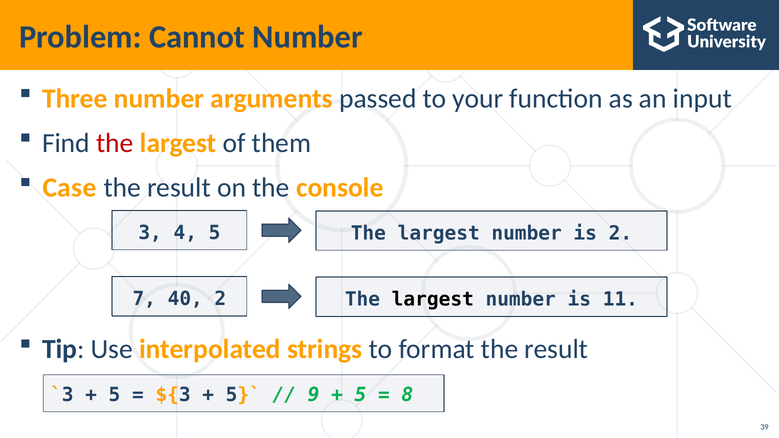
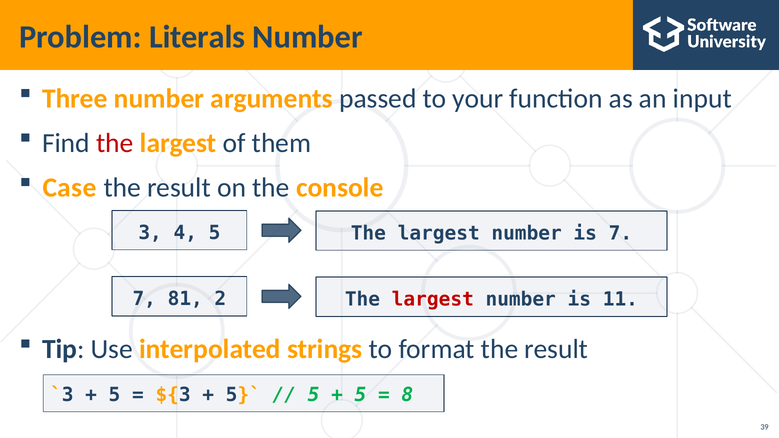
Cannot: Cannot -> Literals (197, 37)
is 2: 2 -> 7 (620, 233)
40: 40 -> 81 (185, 299)
largest colour: black -> red (433, 299)
9: 9 -> 5 (314, 395)
